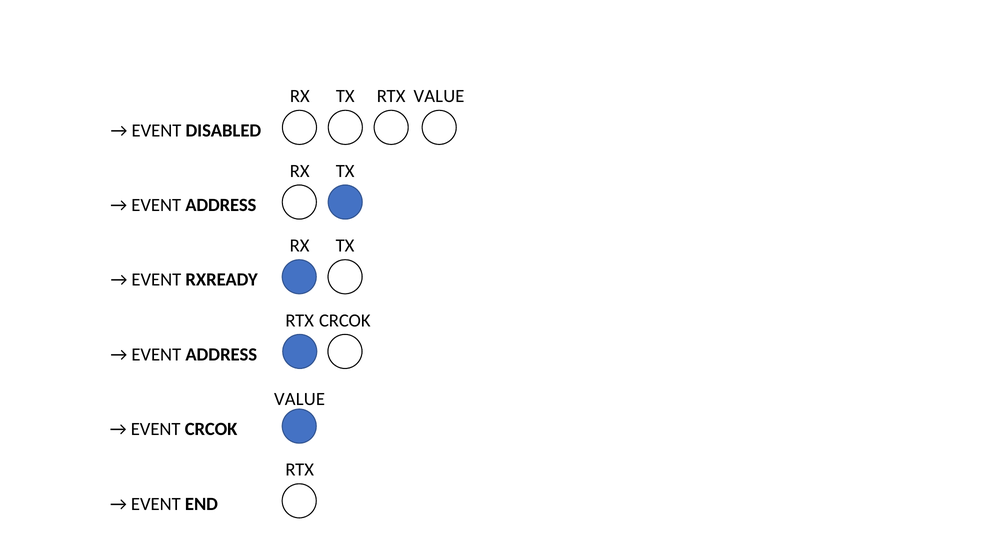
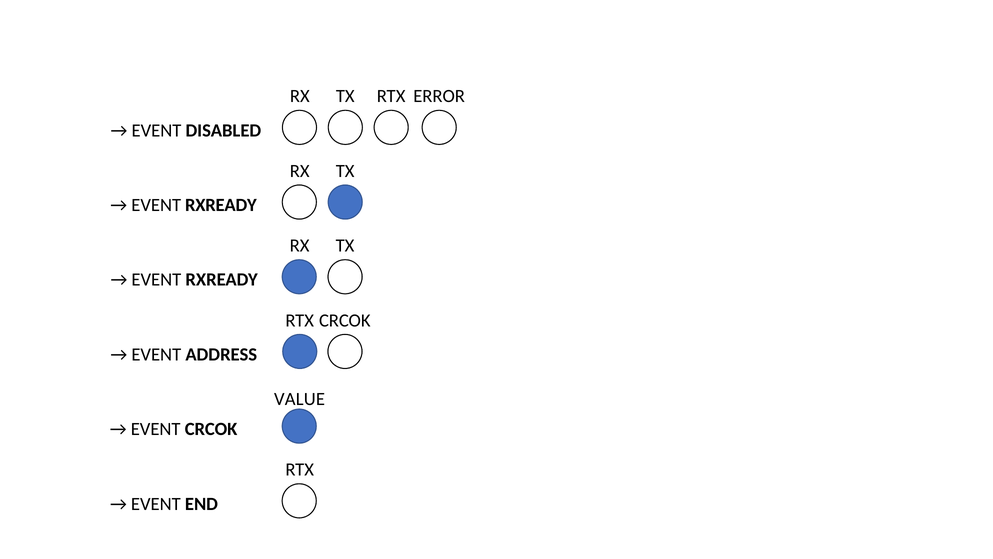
VALUE: VALUE -> ERROR (439, 96)
ADDRESS: ADDRESS -> RXREADY (221, 205)
